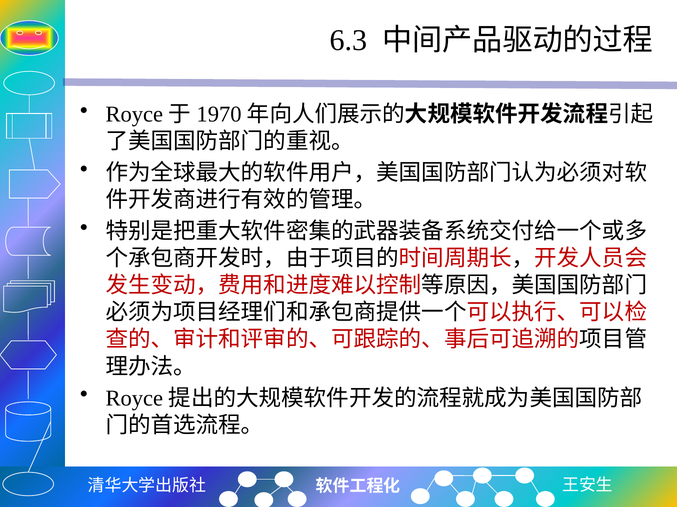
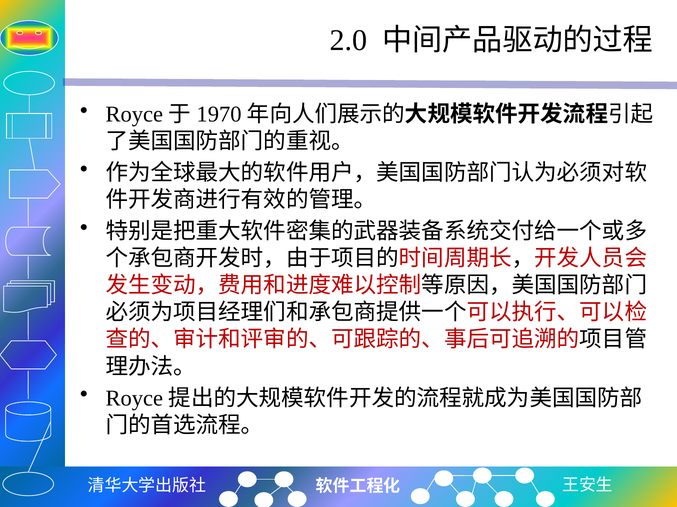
6.3: 6.3 -> 2.0 (349, 41)
